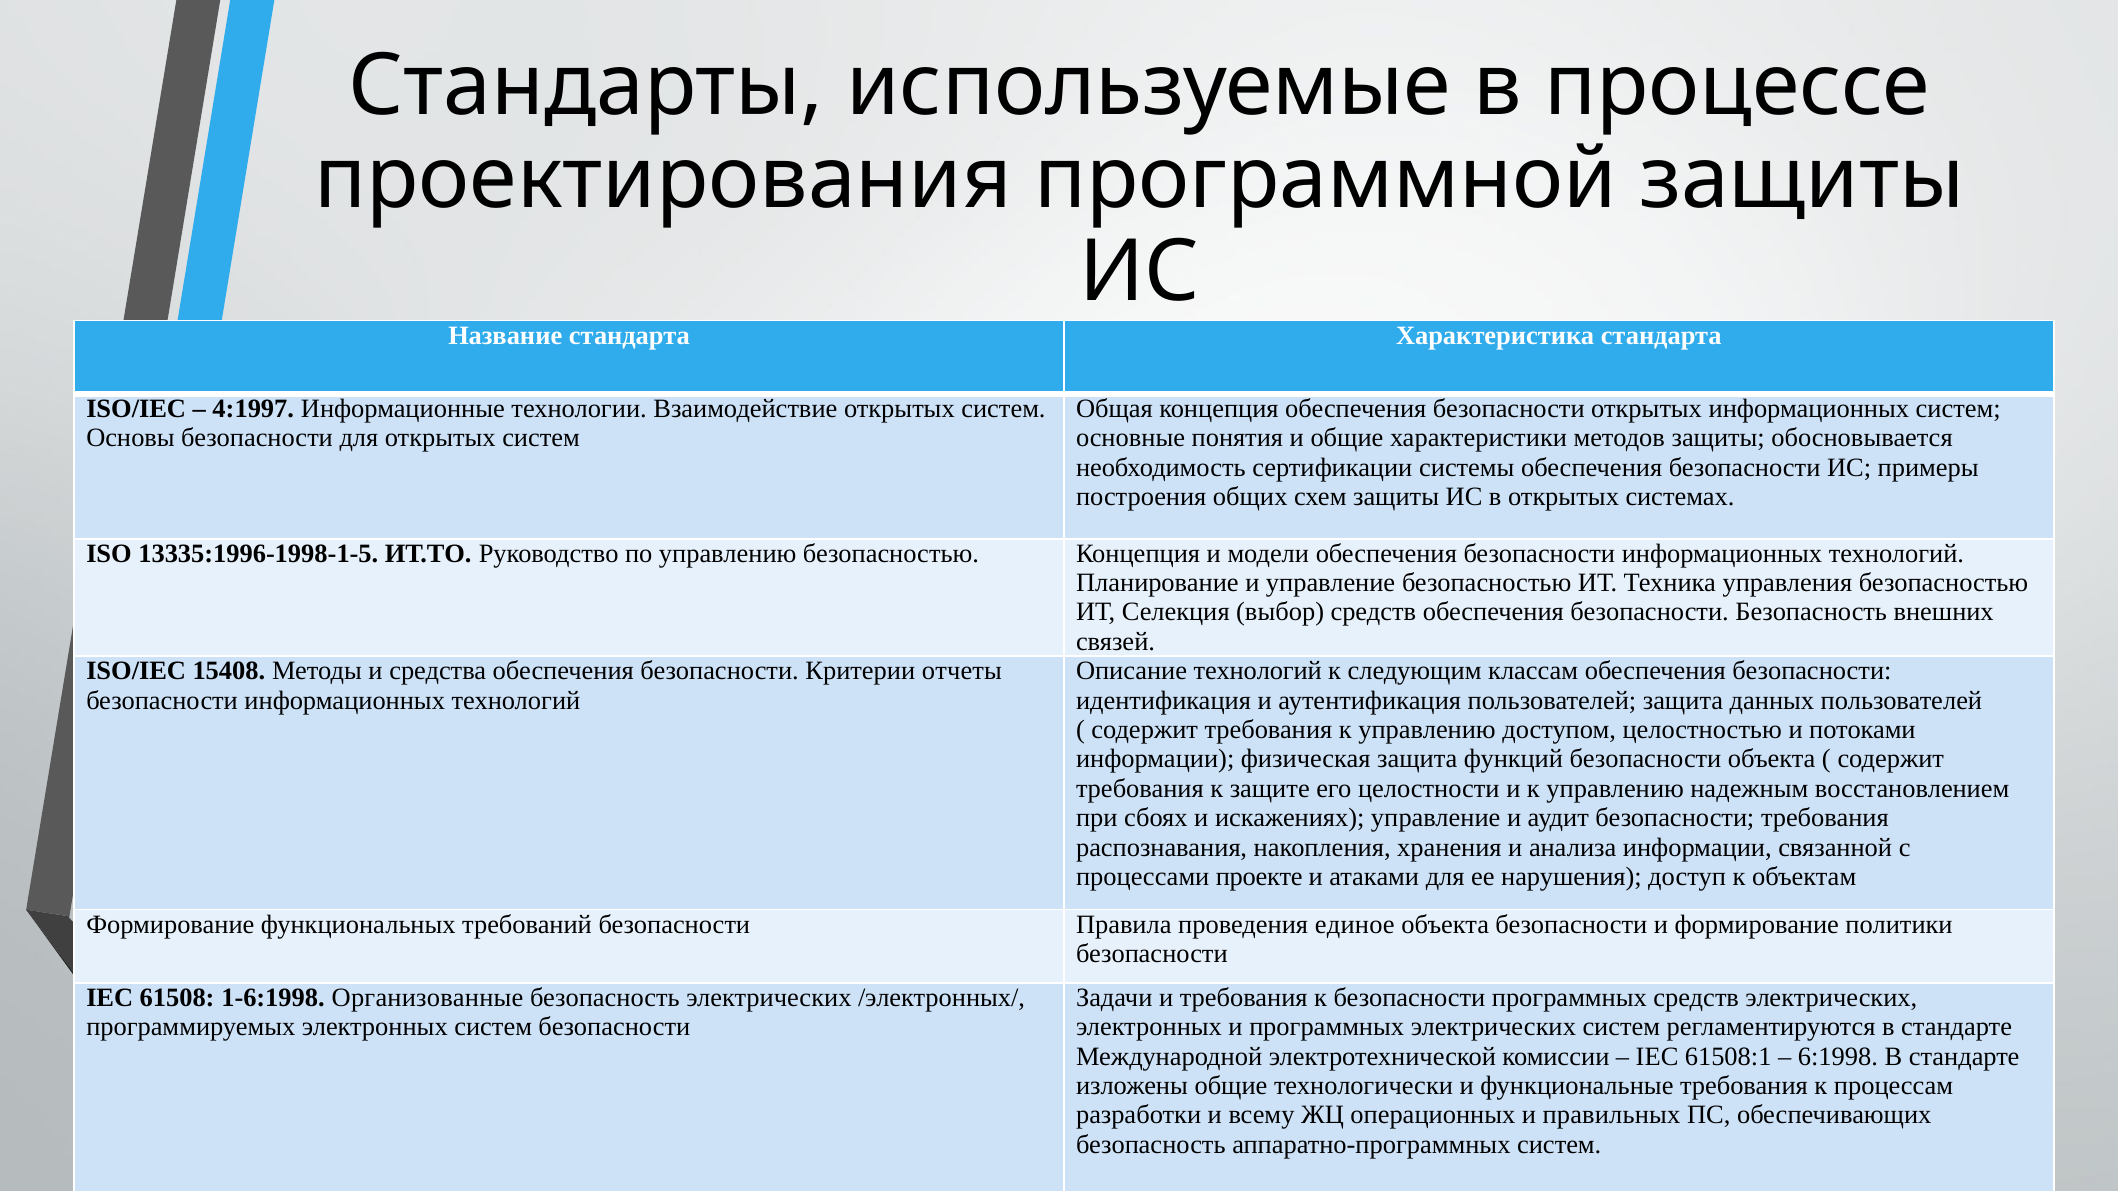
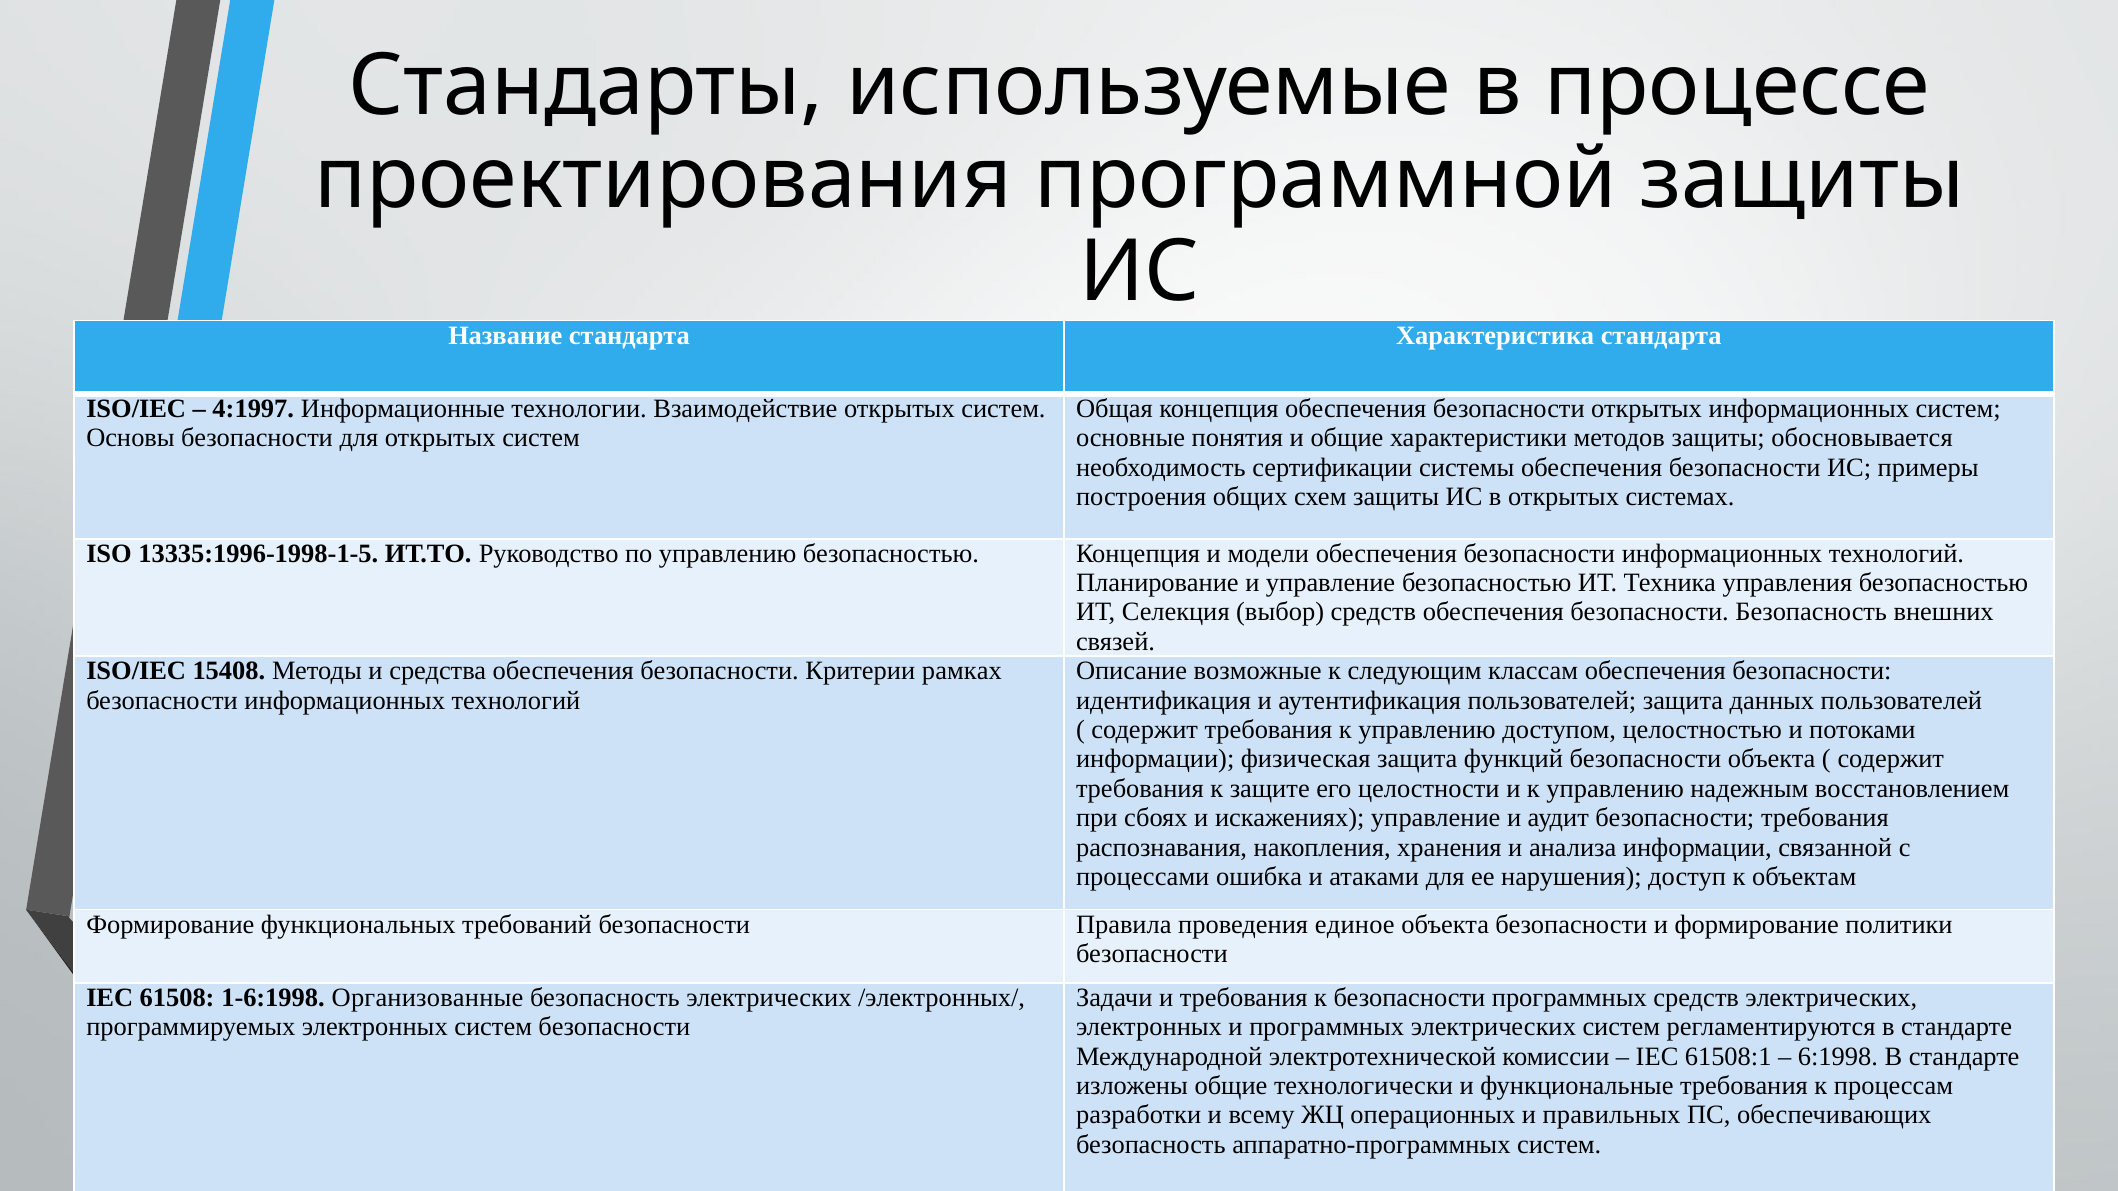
отчеты: отчеты -> рамках (962, 671)
Описание технологий: технологий -> возможные (1258, 671)
проекте: проекте -> ошибка (1259, 877)
